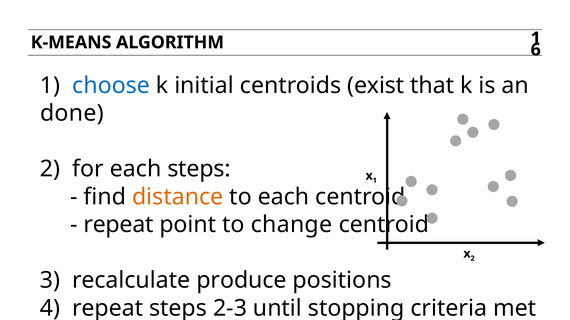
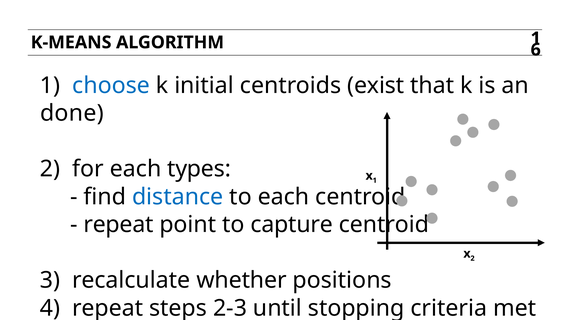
each steps: steps -> types (199, 169)
distance colour: orange -> blue (178, 197)
change: change -> capture (292, 225)
produce: produce -> whether (242, 280)
